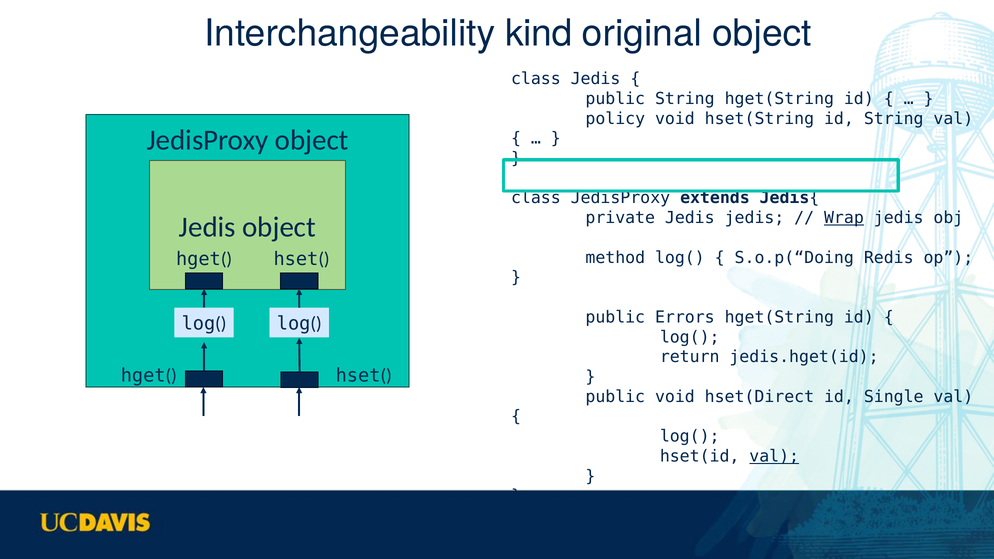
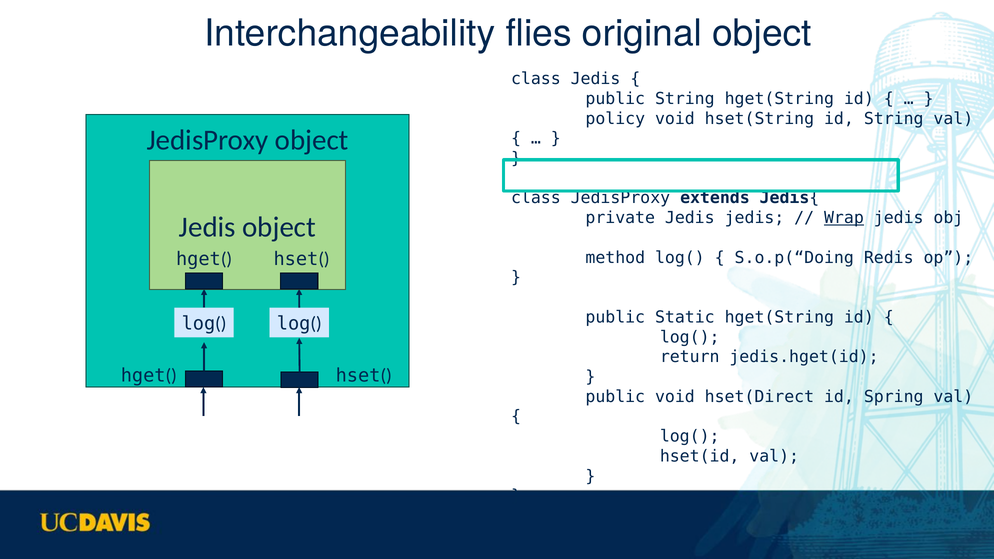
kind: kind -> flies (539, 33)
Errors: Errors -> Static (685, 317)
Single: Single -> Spring (894, 397)
val underline: present -> none (774, 456)
